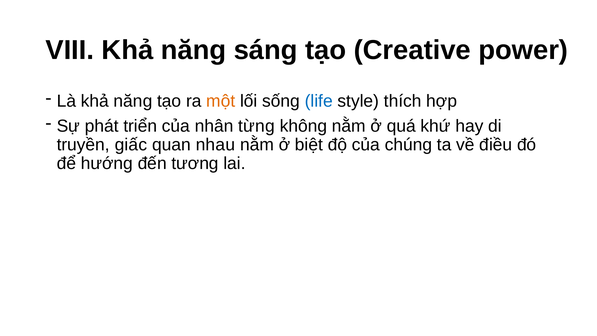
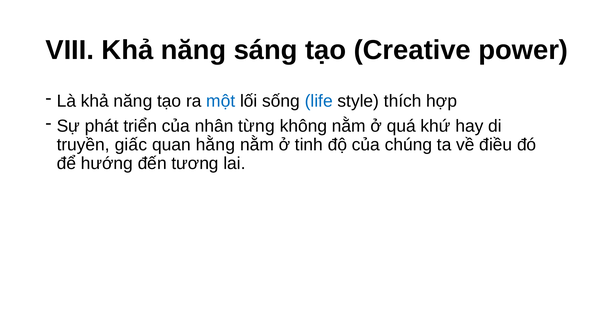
một colour: orange -> blue (221, 101)
nhau: nhau -> hằng (215, 145)
biệt: biệt -> tinh (309, 145)
